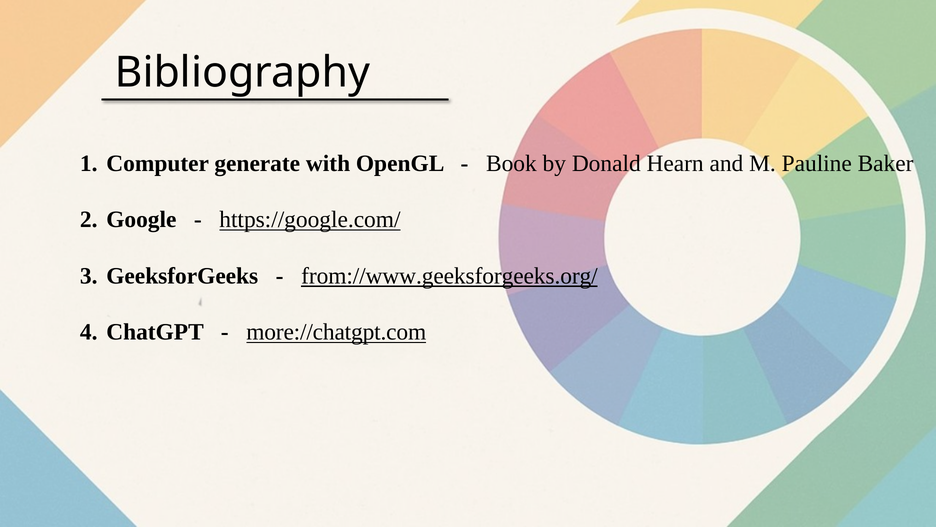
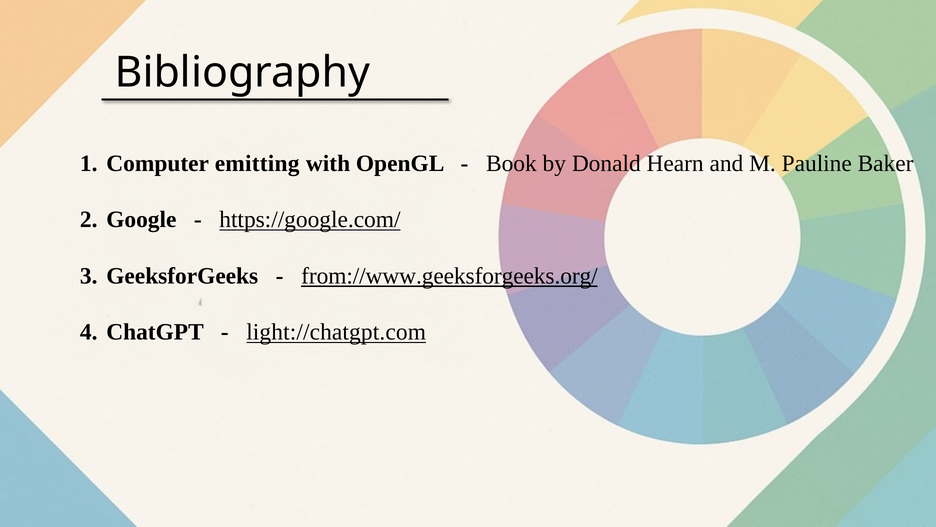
generate: generate -> emitting (257, 163)
more://chatgpt.com: more://chatgpt.com -> light://chatgpt.com (336, 332)
